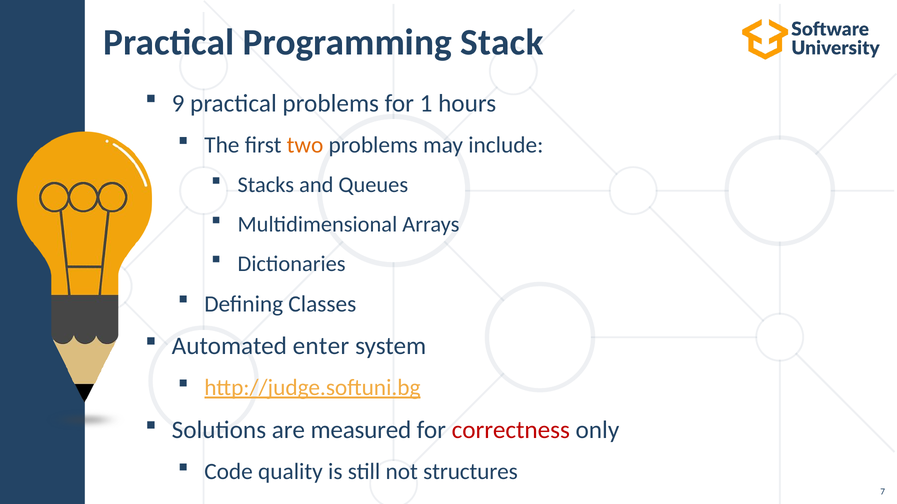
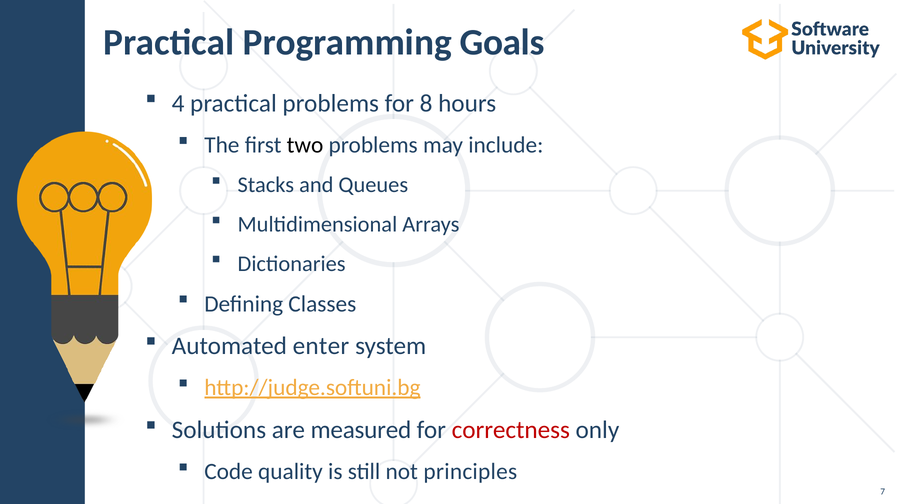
Stack: Stack -> Goals (502, 42)
9: 9 -> 4 (178, 104)
1: 1 -> 8 (426, 104)
two colour: orange -> black (305, 145)
structures: structures -> principles (470, 472)
